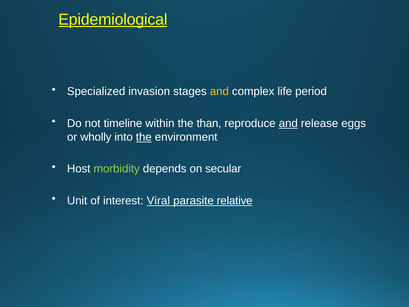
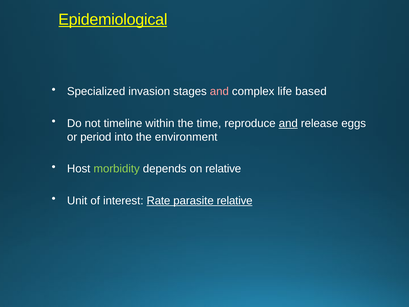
and colour: yellow -> pink (219, 91)
period: period -> based (311, 91)
than: than -> time (209, 123)
wholly: wholly -> period (96, 137)
the underline: present -> none (144, 137)
on secular: secular -> relative (223, 169)
Viral: Viral -> Rate (158, 201)
